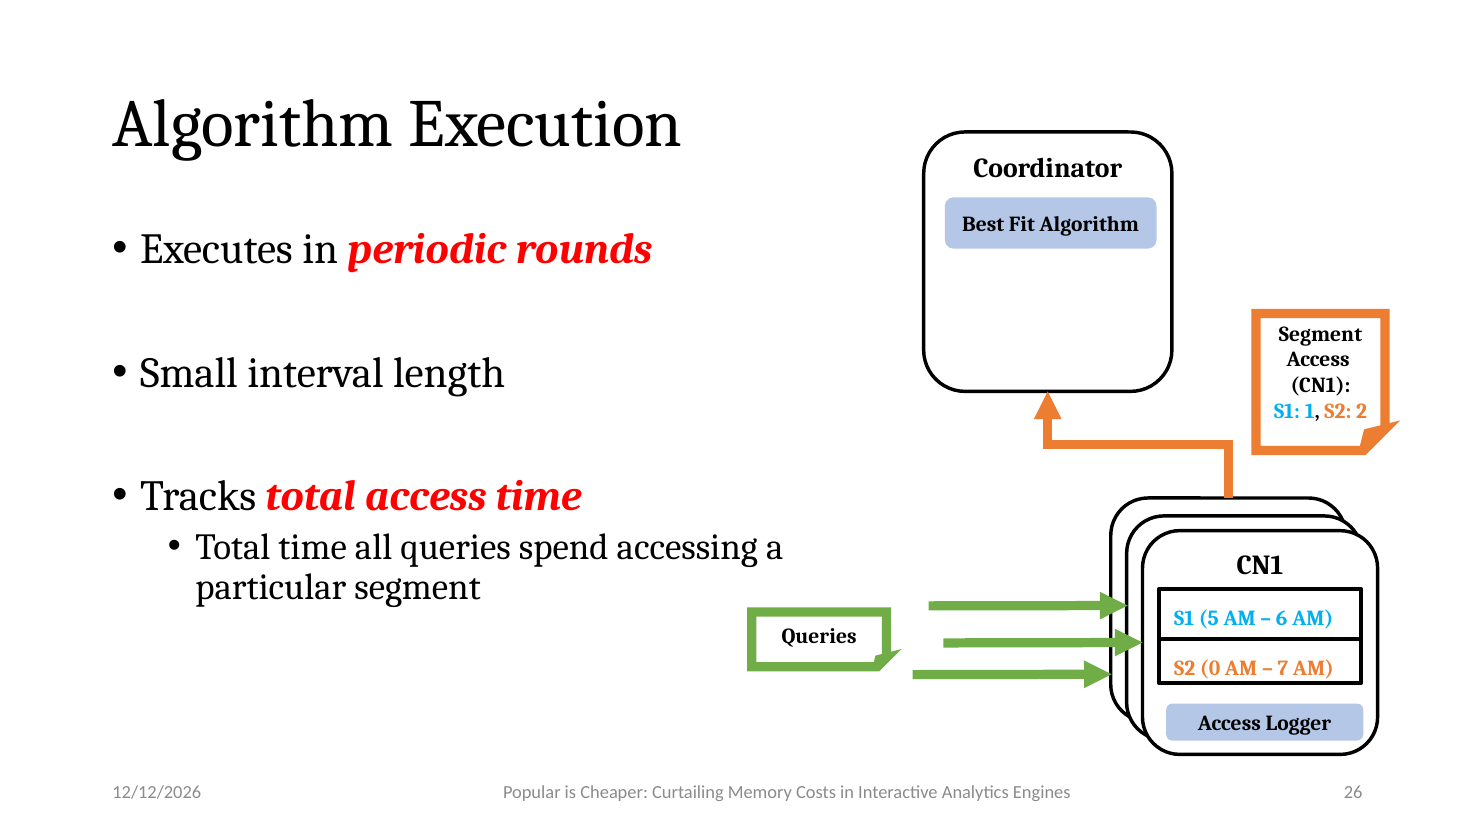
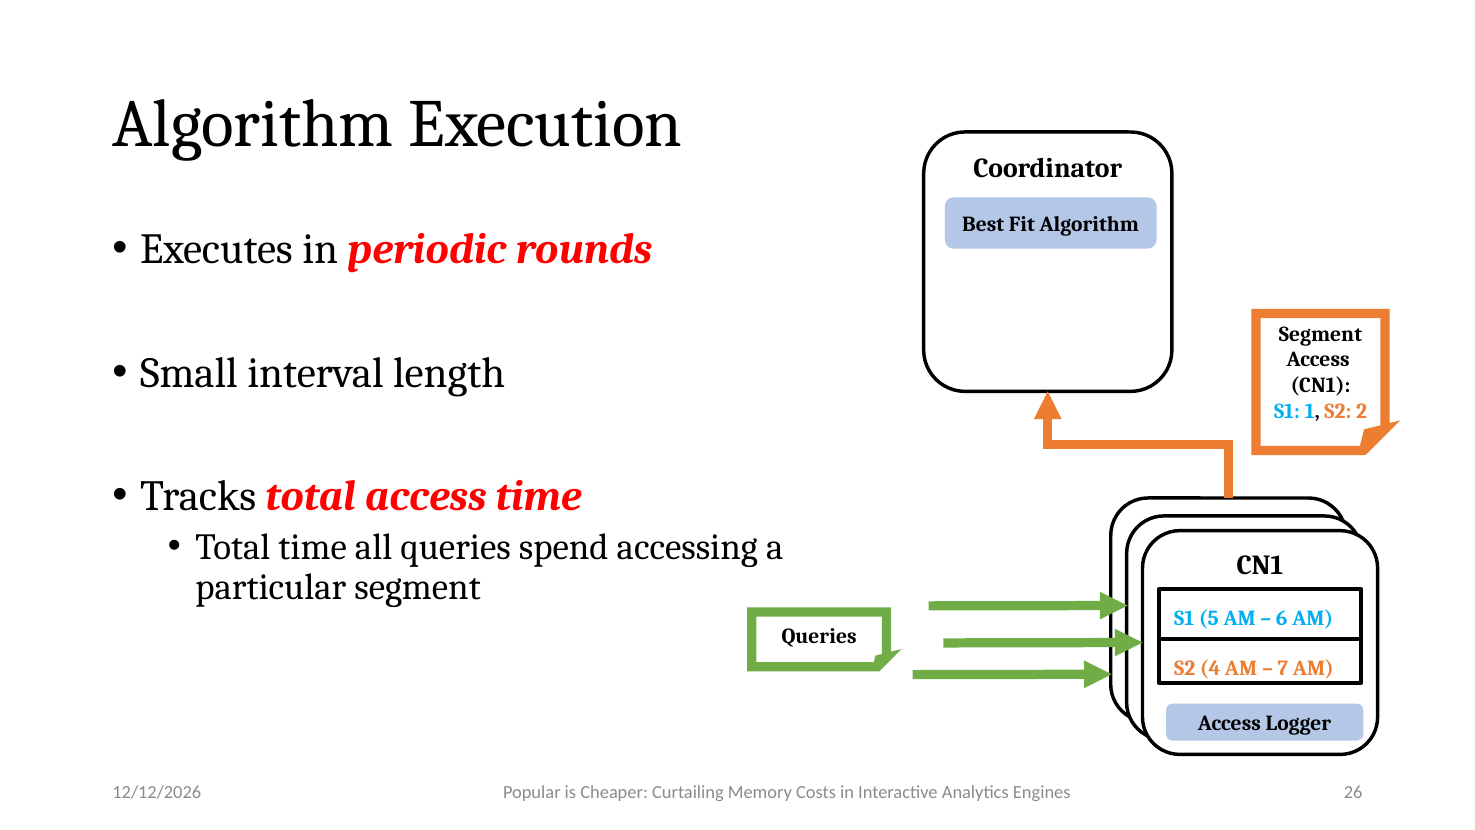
0: 0 -> 4 (1210, 668)
